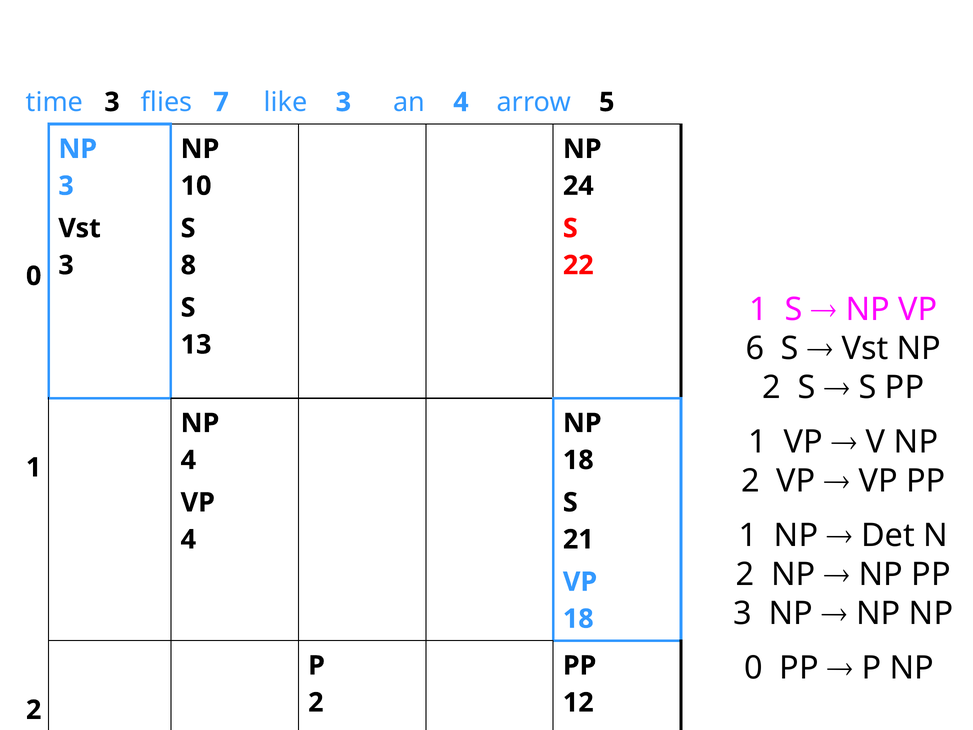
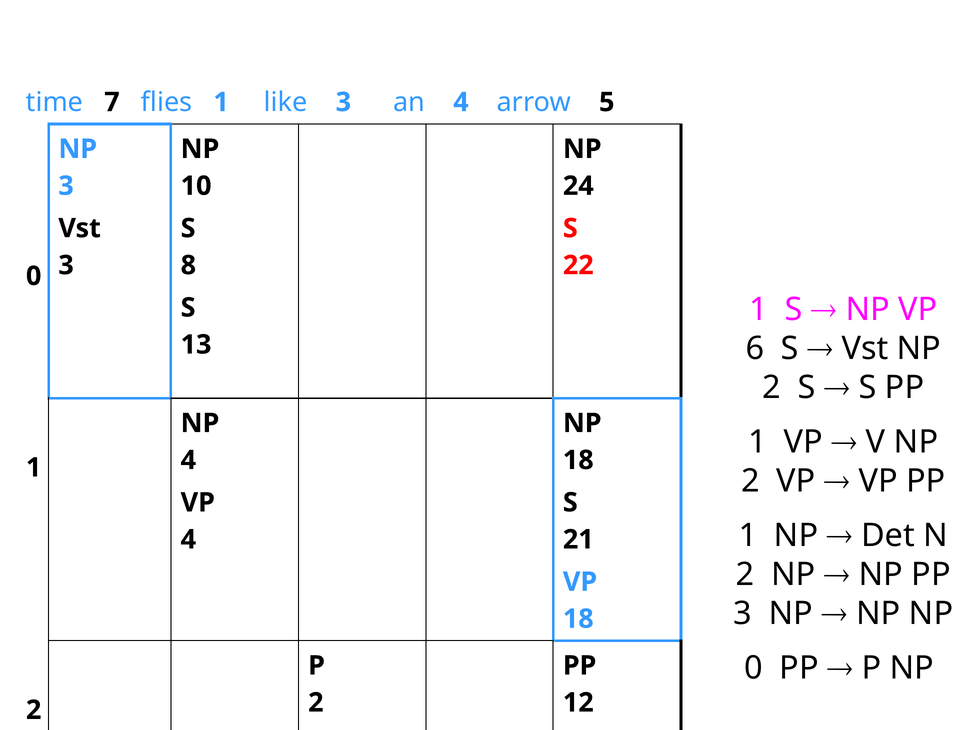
time 3: 3 -> 7 (112, 102)
flies 7: 7 -> 1 (221, 102)
